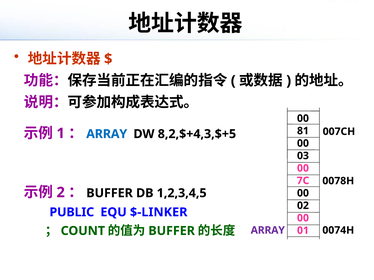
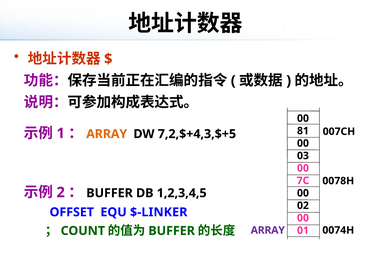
ARRAY colour: blue -> orange (107, 134)
8,2,$+4,3,$+5: 8,2,$+4,3,$+5 -> 7,2,$+4,3,$+5 (197, 134)
PUBLIC: PUBLIC -> OFFSET (72, 213)
